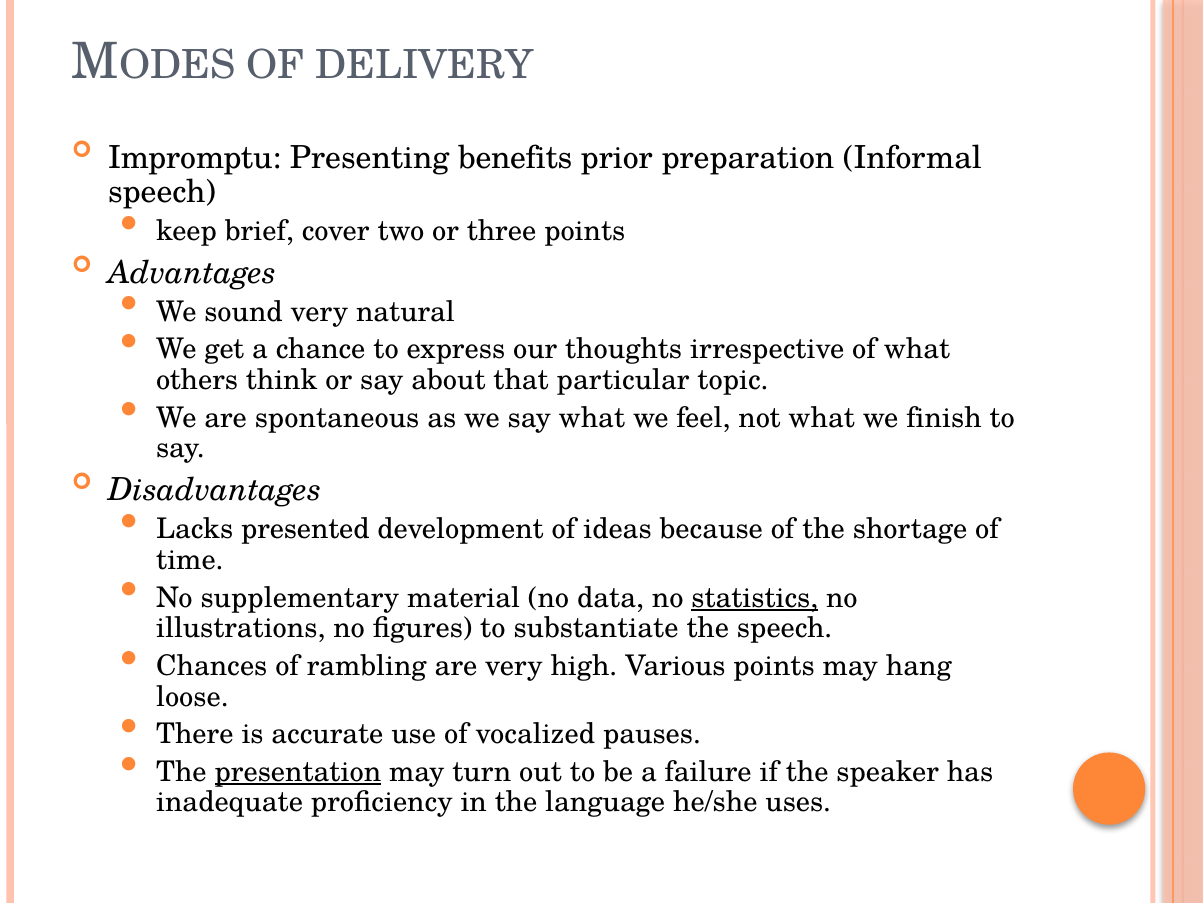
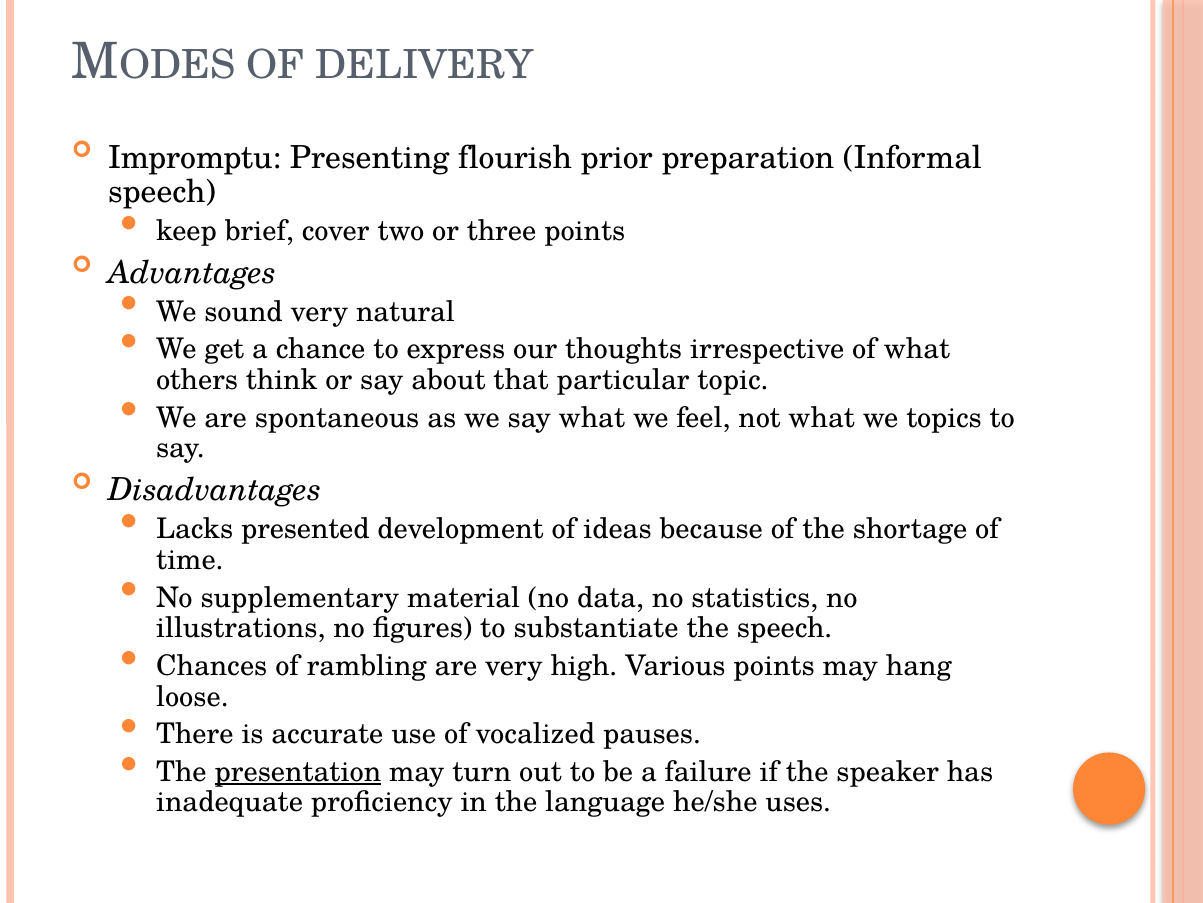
benefits: benefits -> flourish (515, 158)
finish: finish -> topics (944, 417)
statistics underline: present -> none (755, 597)
